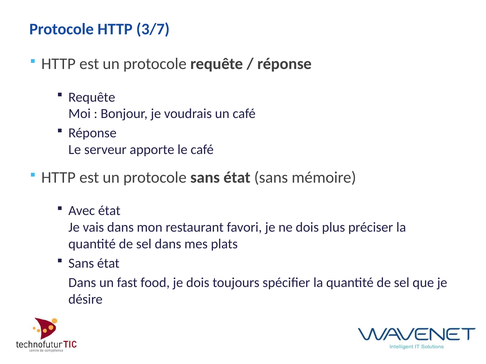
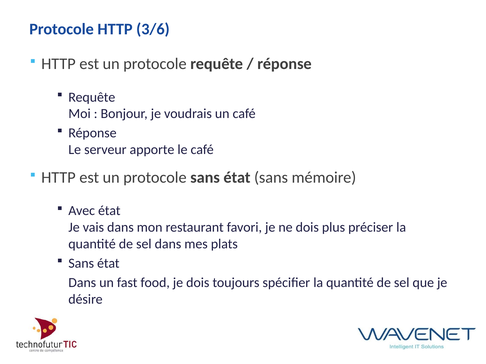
3/7: 3/7 -> 3/6 (153, 29)
